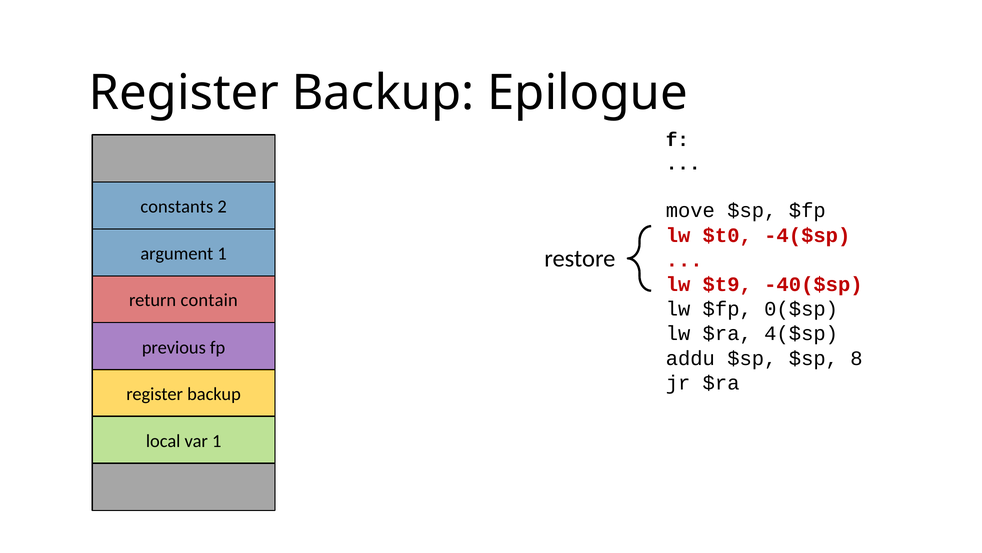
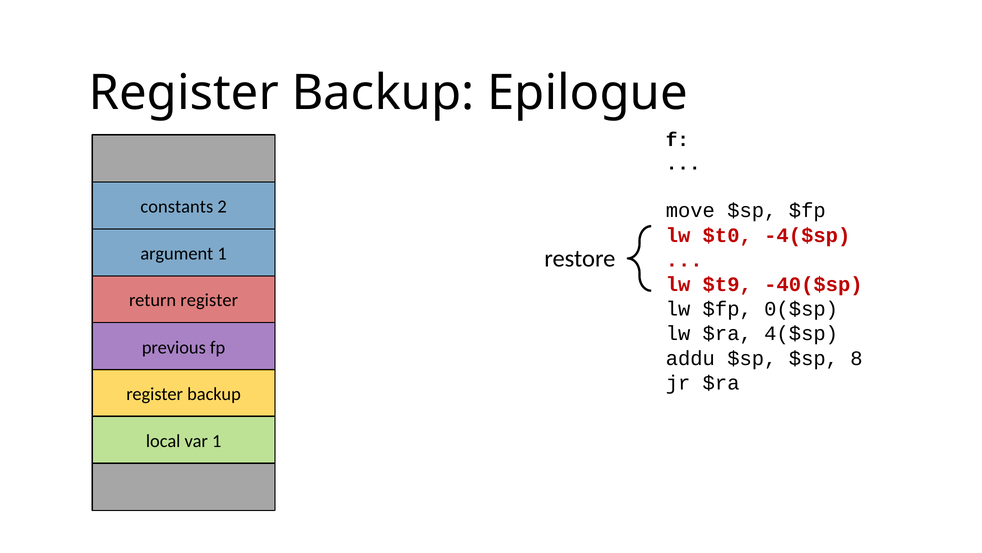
return contain: contain -> register (209, 300)
